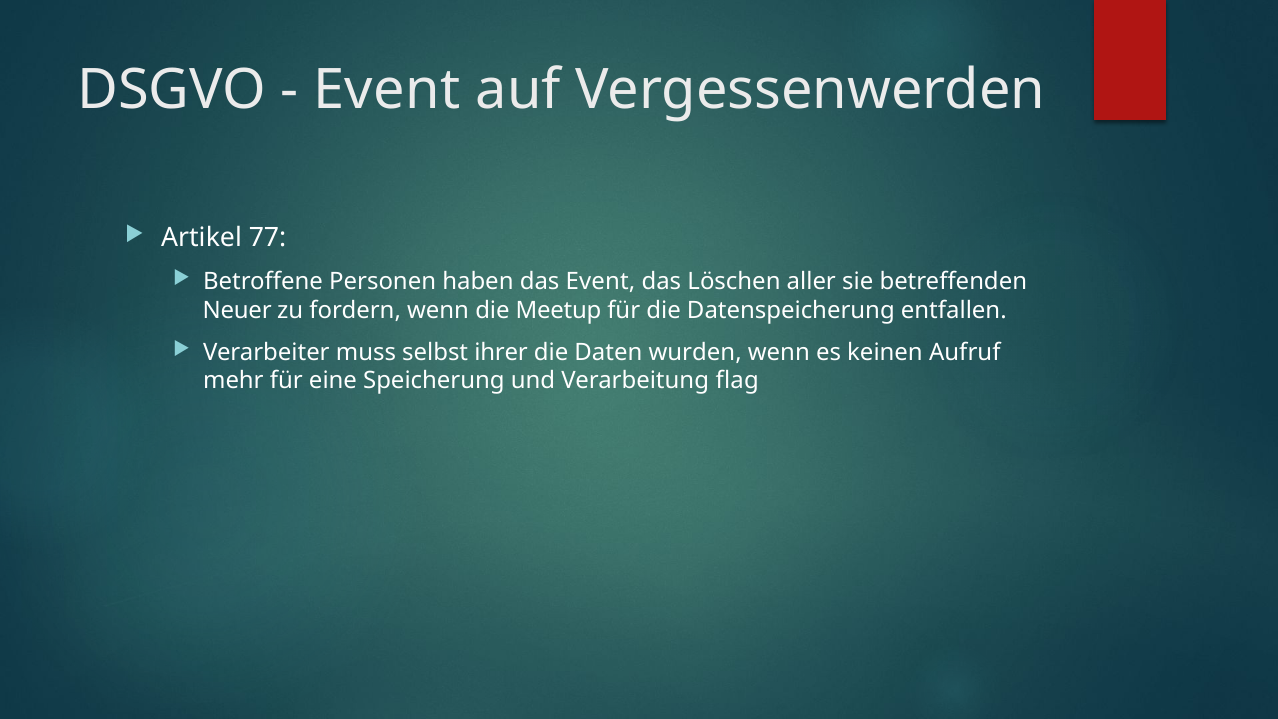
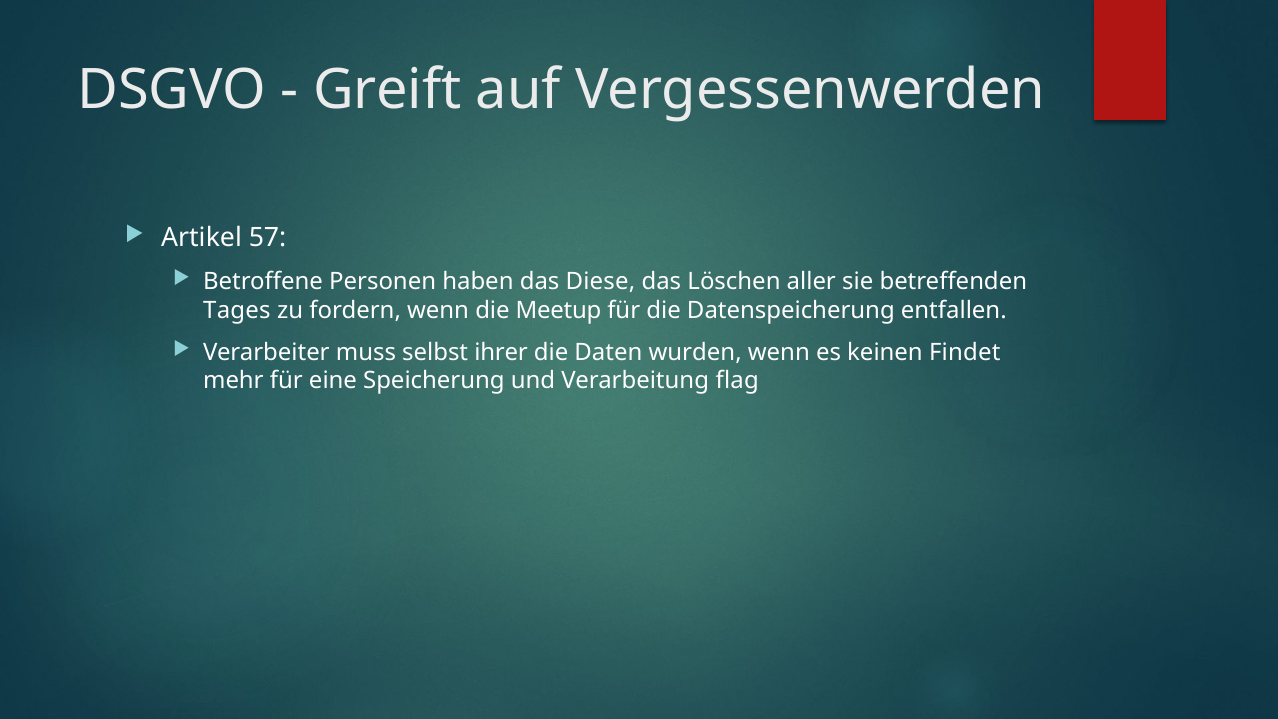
Event: Event -> Greift (387, 90)
77: 77 -> 57 (268, 238)
das Event: Event -> Diese (600, 281)
Neuer: Neuer -> Tages (237, 310)
Aufruf: Aufruf -> Findet (965, 352)
